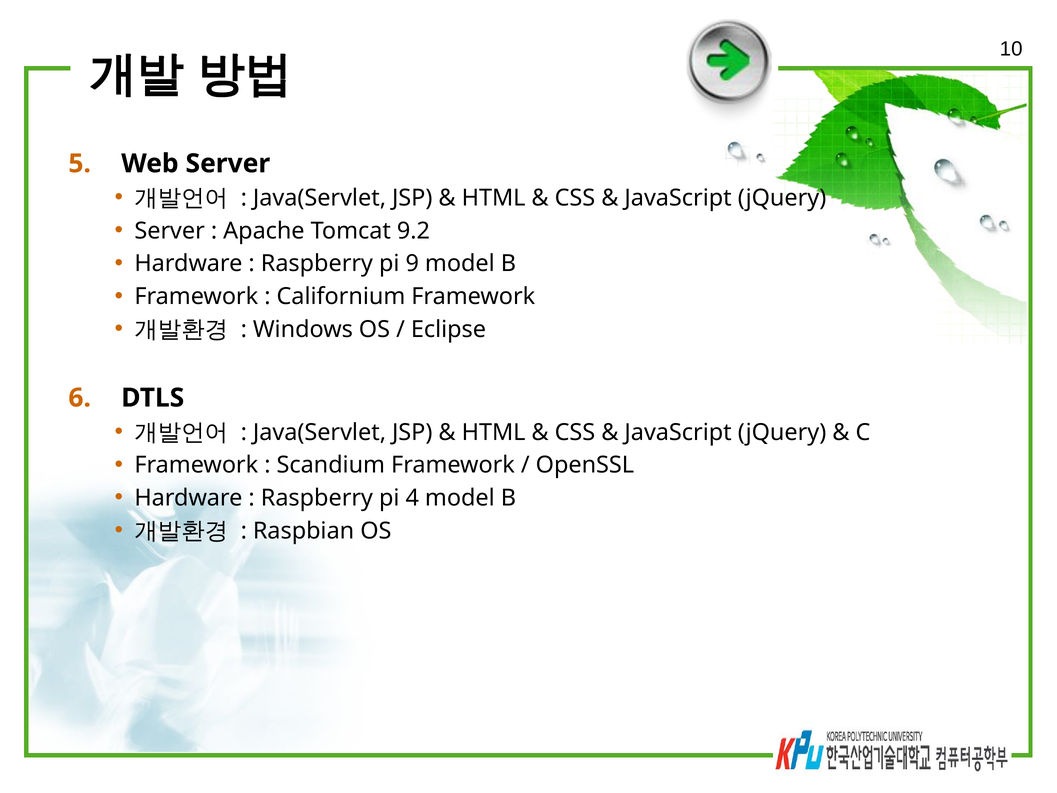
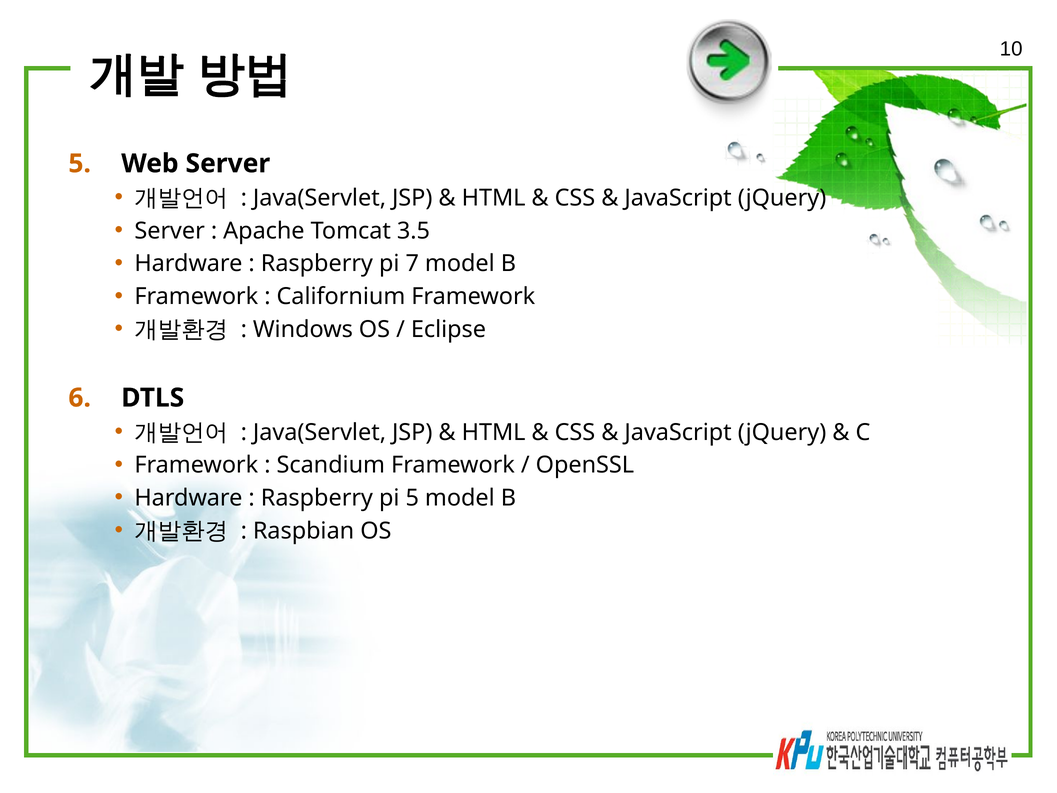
9.2: 9.2 -> 3.5 (413, 231)
9: 9 -> 7 (412, 264)
pi 4: 4 -> 5 (412, 498)
